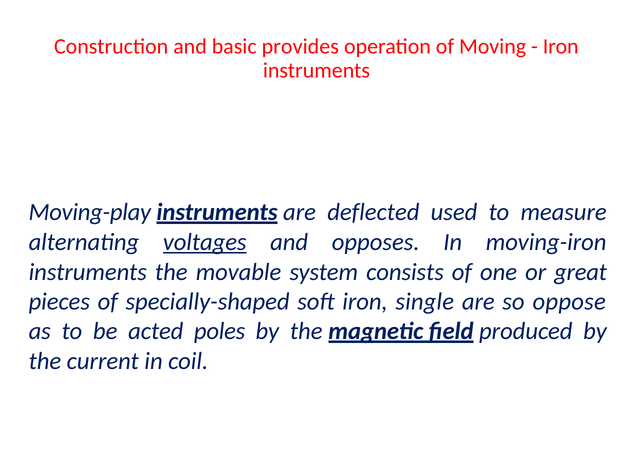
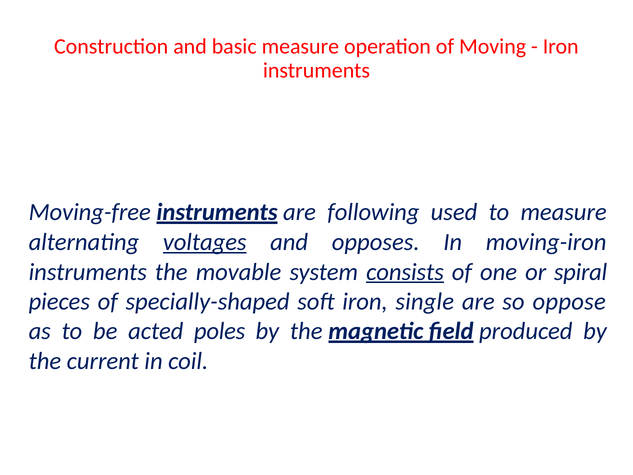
basic provides: provides -> measure (300, 47)
Moving-play: Moving-play -> Moving-free (90, 212)
deflected: deflected -> following (373, 212)
consists underline: none -> present (405, 272)
great: great -> spiral (581, 272)
